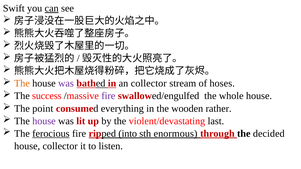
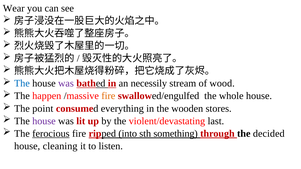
Swift: Swift -> Wear (14, 8)
can underline: present -> none (52, 8)
The colour: orange -> blue (22, 84)
an collector: collector -> necessily (149, 84)
hoses: hoses -> wood (222, 84)
success: success -> happen (47, 96)
fire colour: purple -> orange (108, 96)
rather: rather -> stores (219, 109)
enormous: enormous -> something (176, 134)
house collector: collector -> cleaning (60, 146)
